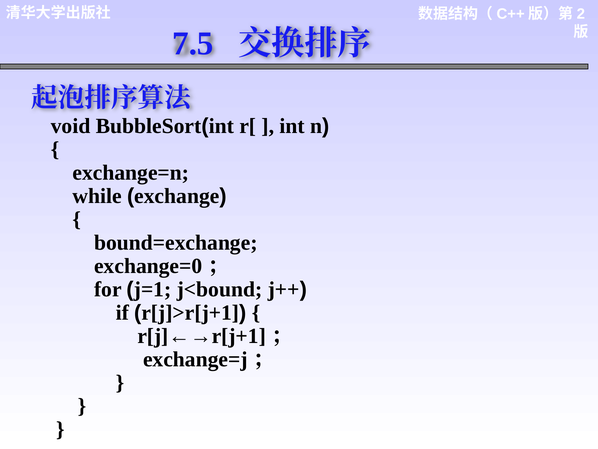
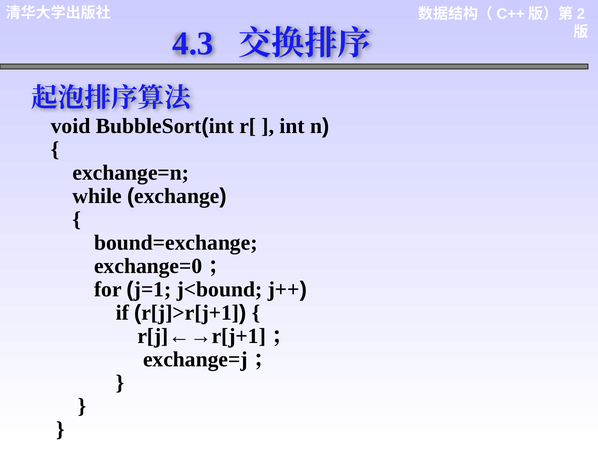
7.5: 7.5 -> 4.3 (193, 44)
